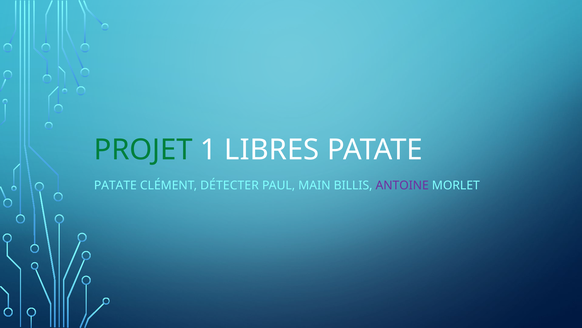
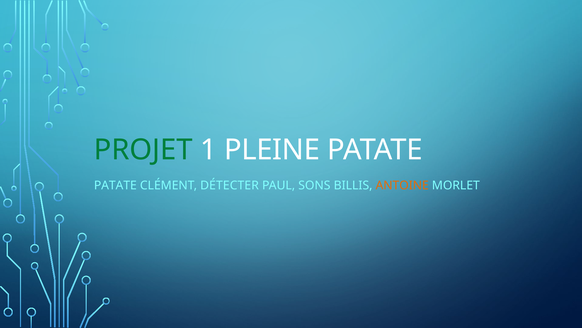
LIBRES: LIBRES -> PLEINE (272, 149)
MAIN: MAIN -> SONS (314, 185)
ANTOINE colour: purple -> orange (402, 185)
